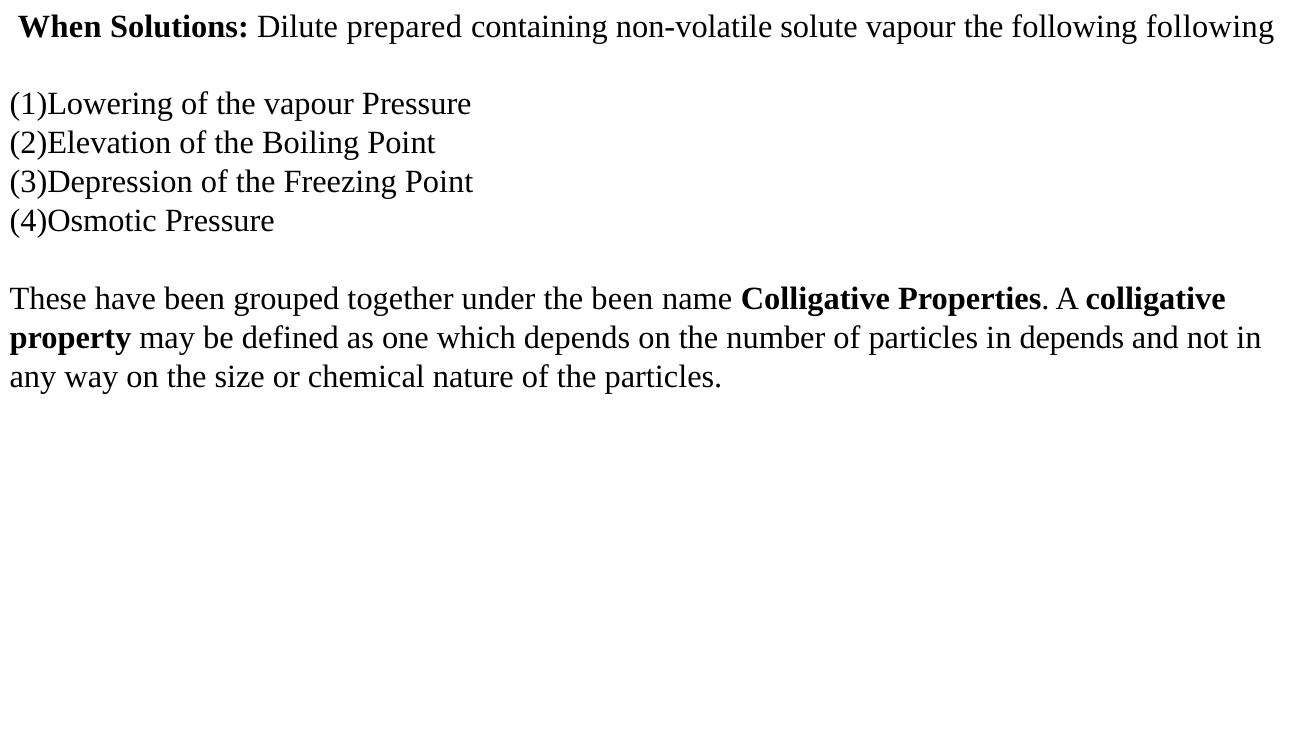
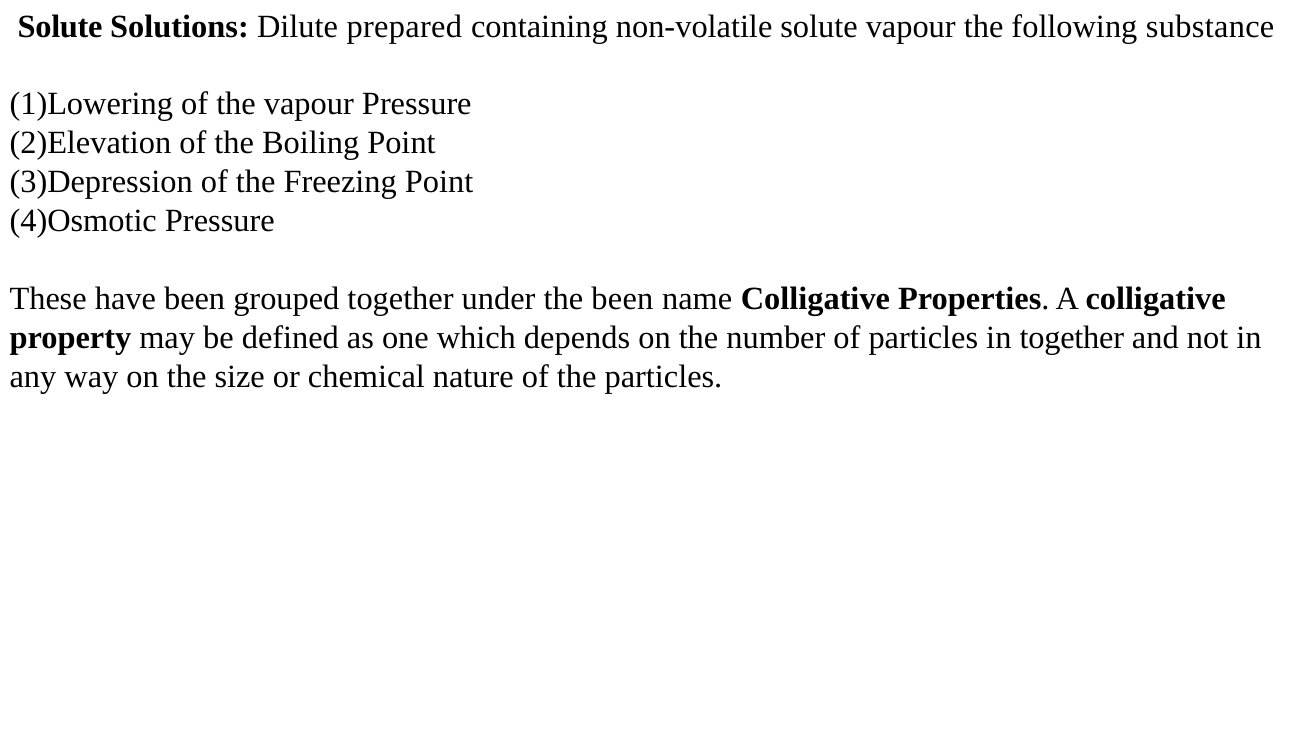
When: When -> Solute (60, 26)
following following: following -> substance (1210, 26)
in depends: depends -> together (1072, 337)
